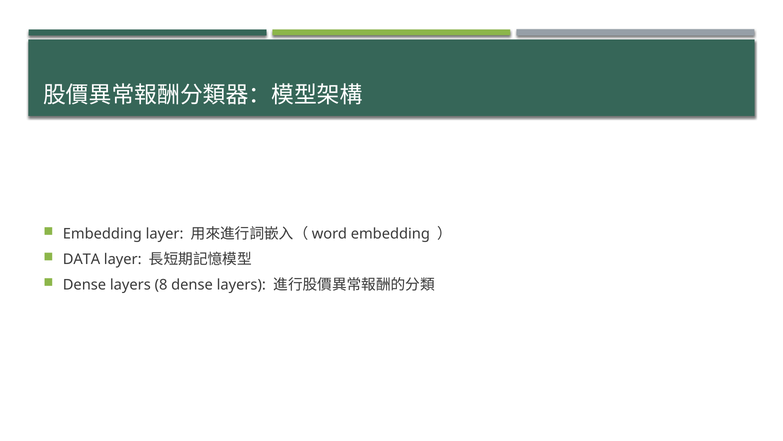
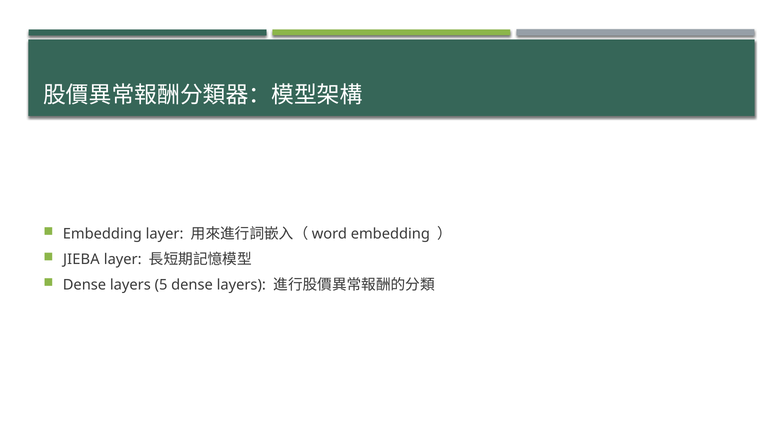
DATA: DATA -> JIEBA (81, 259)
8: 8 -> 5 (161, 285)
